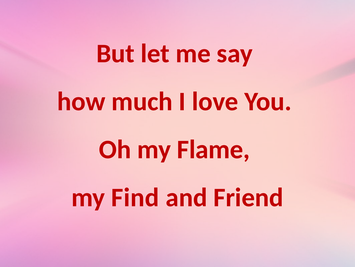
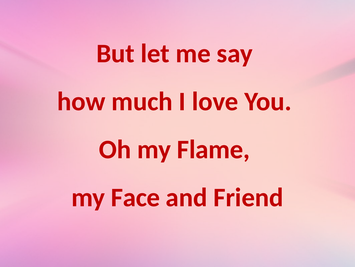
Find: Find -> Face (135, 197)
